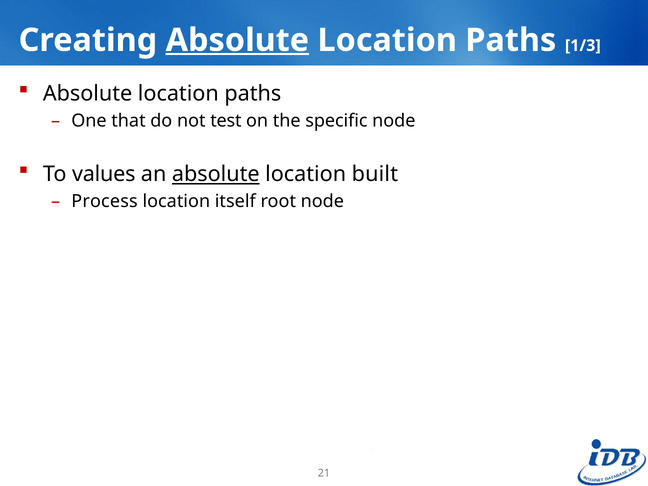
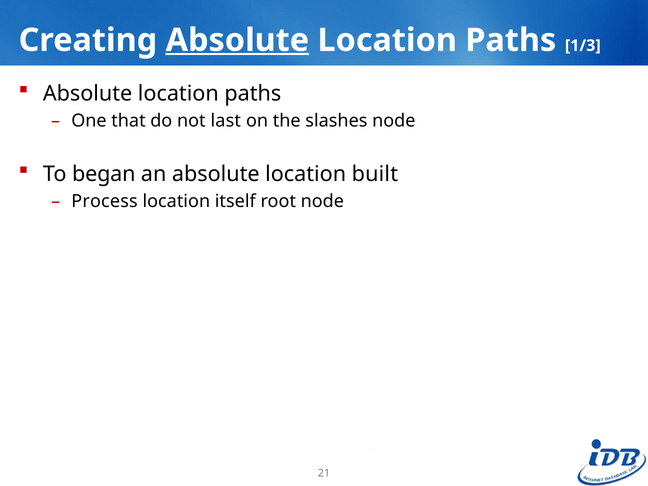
test: test -> last (226, 121)
specific: specific -> slashes (336, 121)
values: values -> began (104, 174)
absolute underline: present -> none (216, 174)
